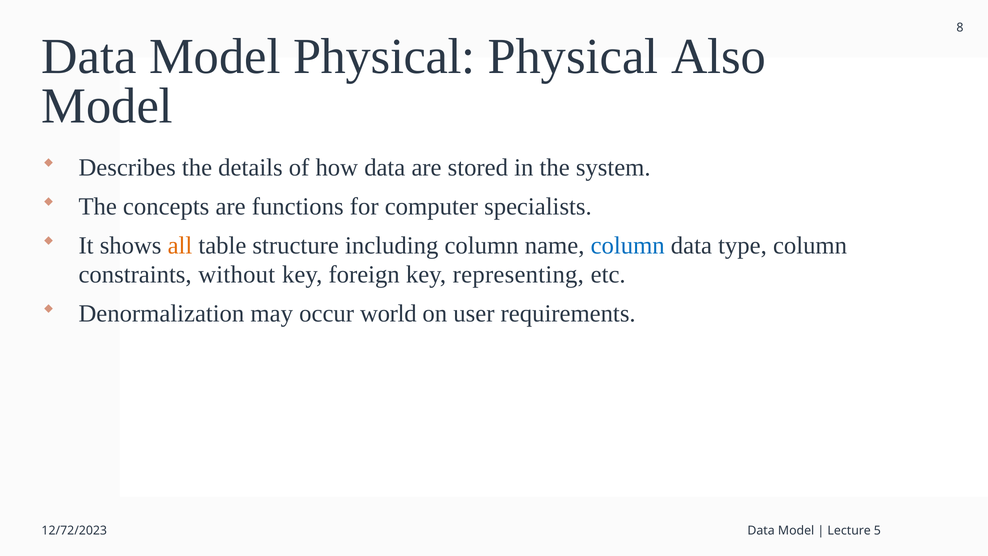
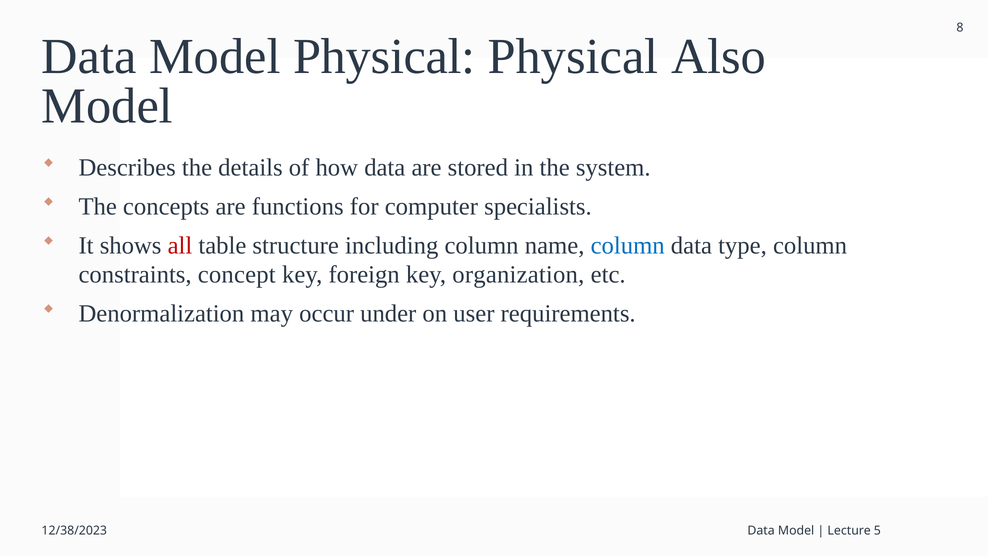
all colour: orange -> red (180, 246)
without: without -> concept (237, 274)
representing: representing -> organization (518, 274)
world: world -> under (388, 314)
12/72/2023: 12/72/2023 -> 12/38/2023 (74, 531)
